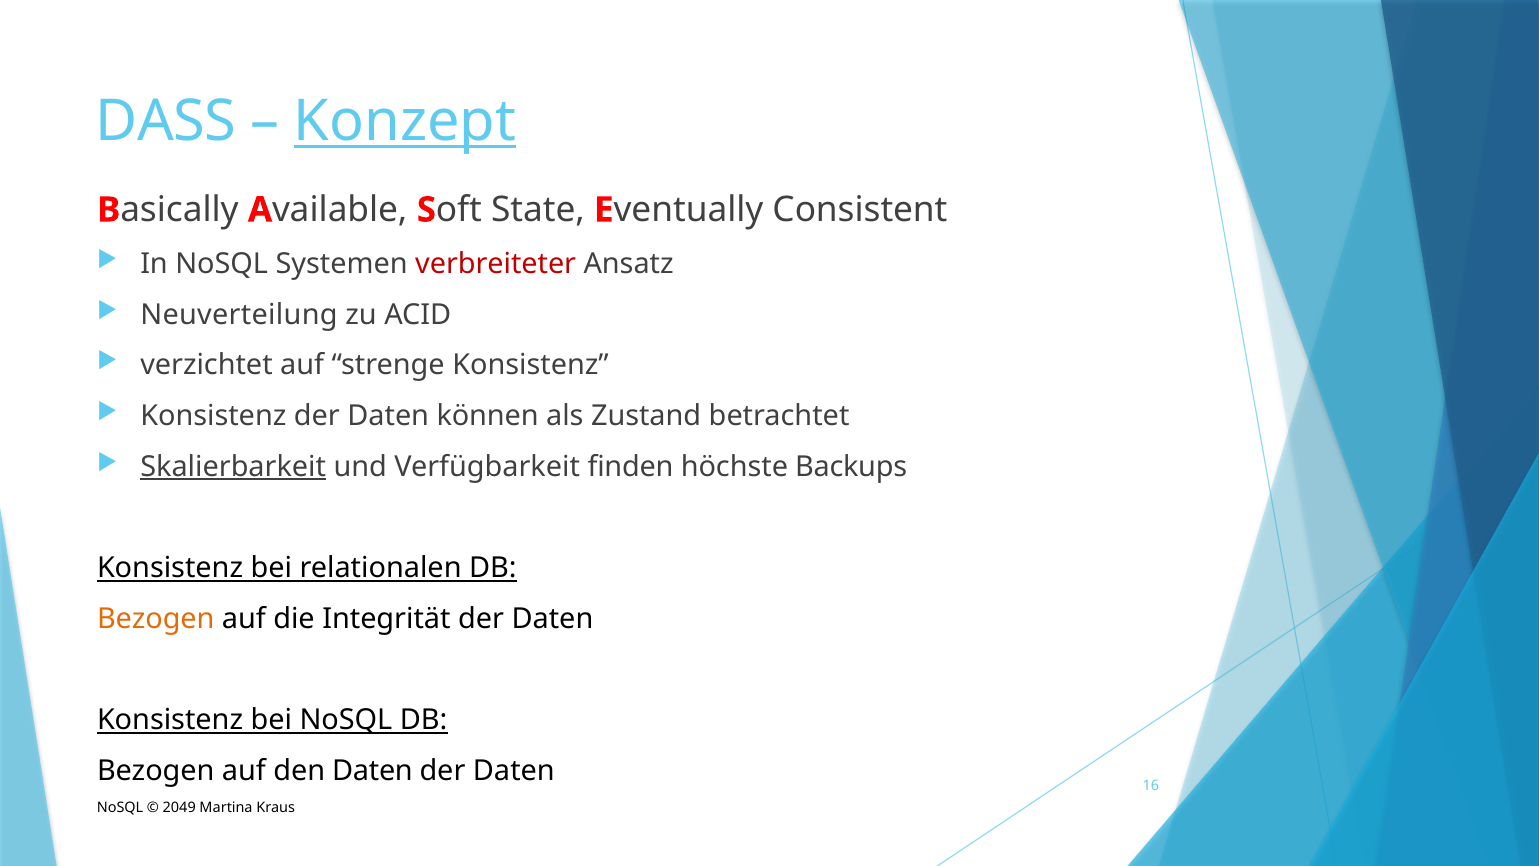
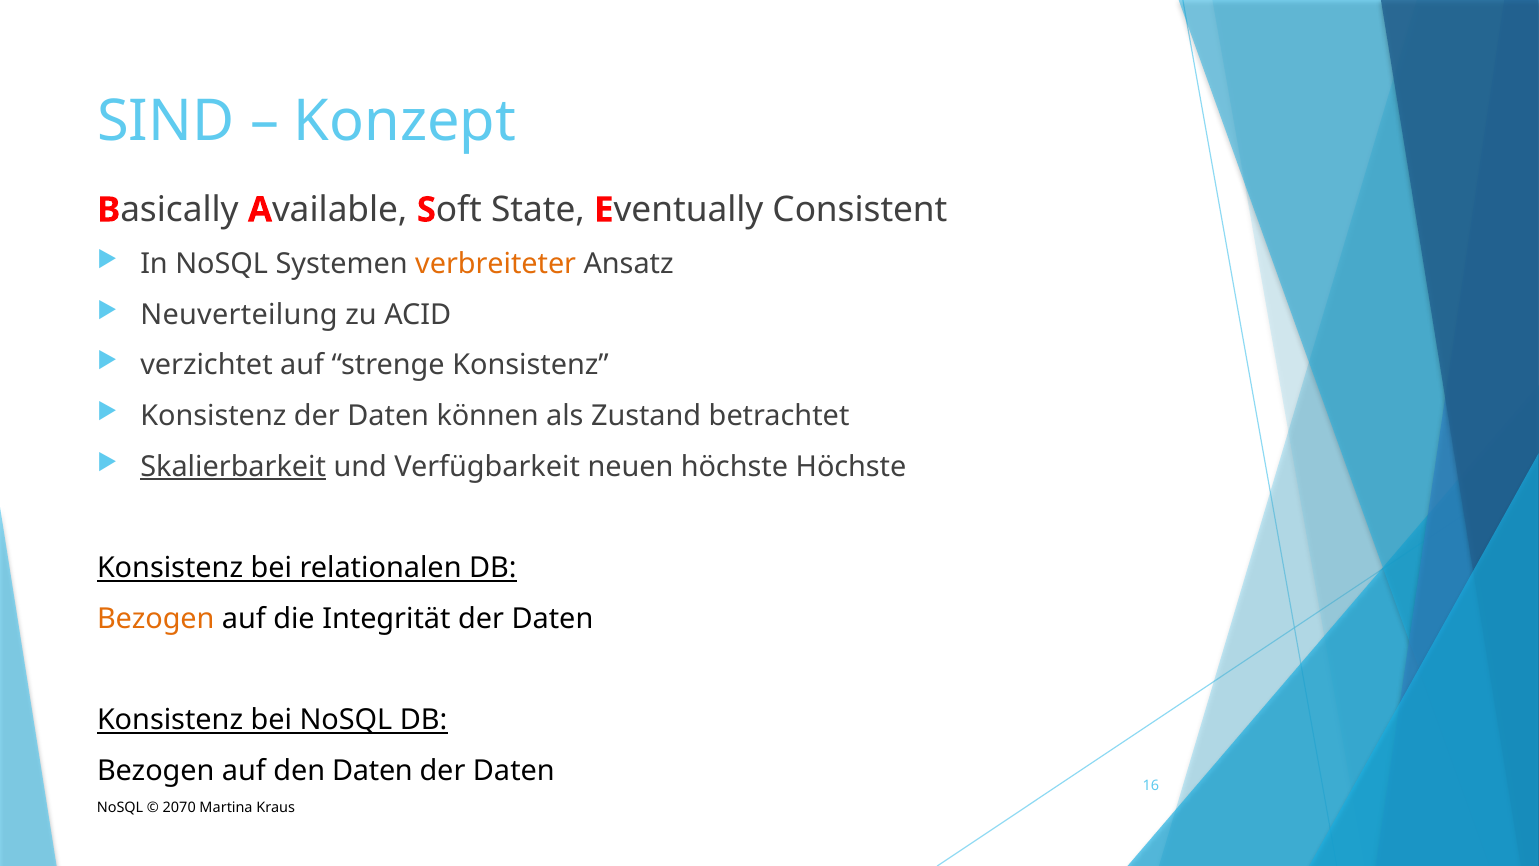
DASS: DASS -> SIND (166, 121)
Konzept underline: present -> none (405, 121)
verbreiteter colour: red -> orange (496, 264)
finden: finden -> neuen (630, 467)
höchste Backups: Backups -> Höchste (851, 467)
2049: 2049 -> 2070 (179, 807)
